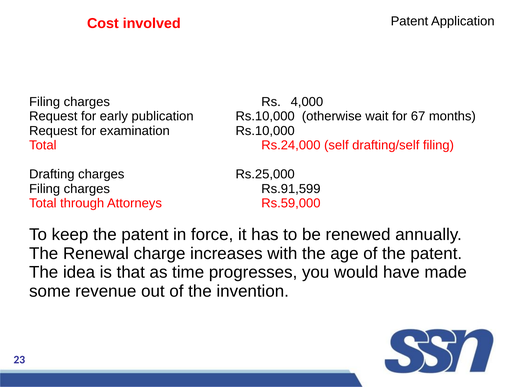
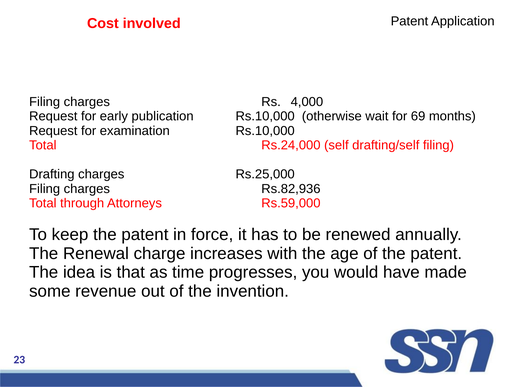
67: 67 -> 69 (418, 116)
Rs.91,599: Rs.91,599 -> Rs.82,936 (291, 189)
